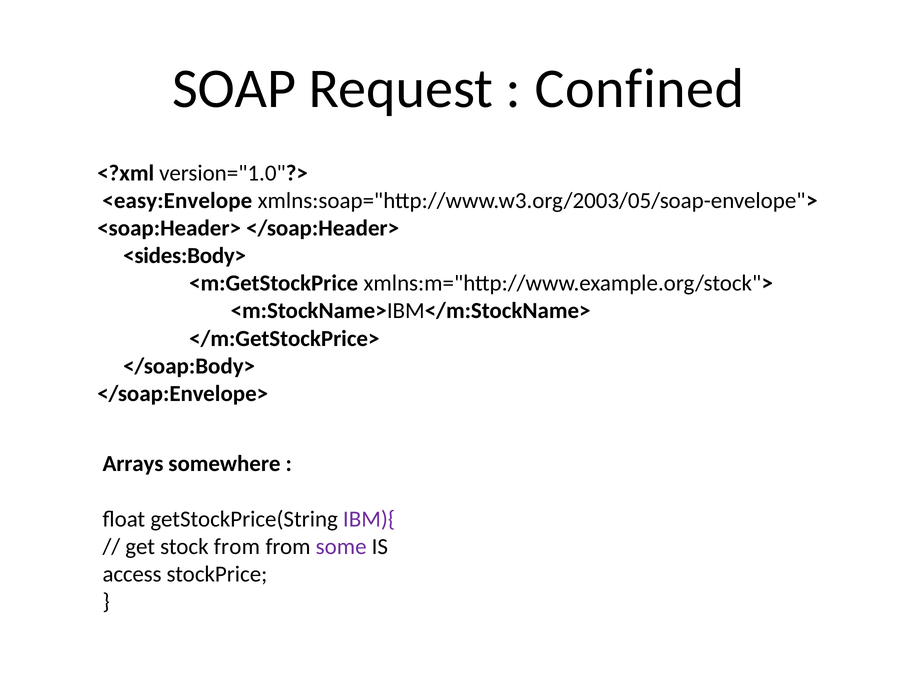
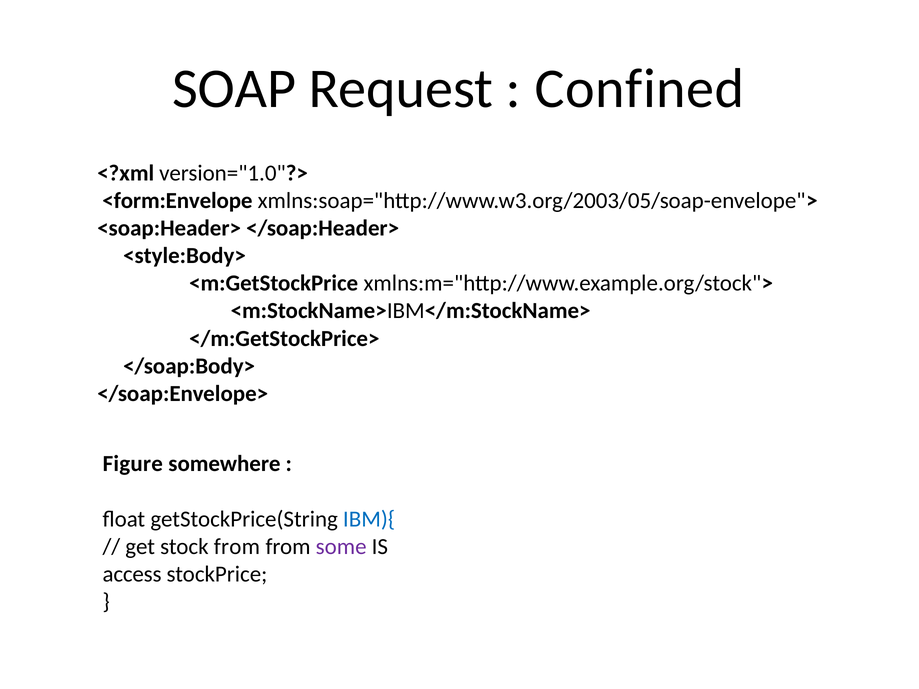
<easy:Envelope: <easy:Envelope -> <form:Envelope (177, 201)
<sides:Body>: <sides:Body> -> <style:Body> (184, 256)
Arrays: Arrays -> Figure (133, 464)
IBM){ colour: purple -> blue (369, 519)
